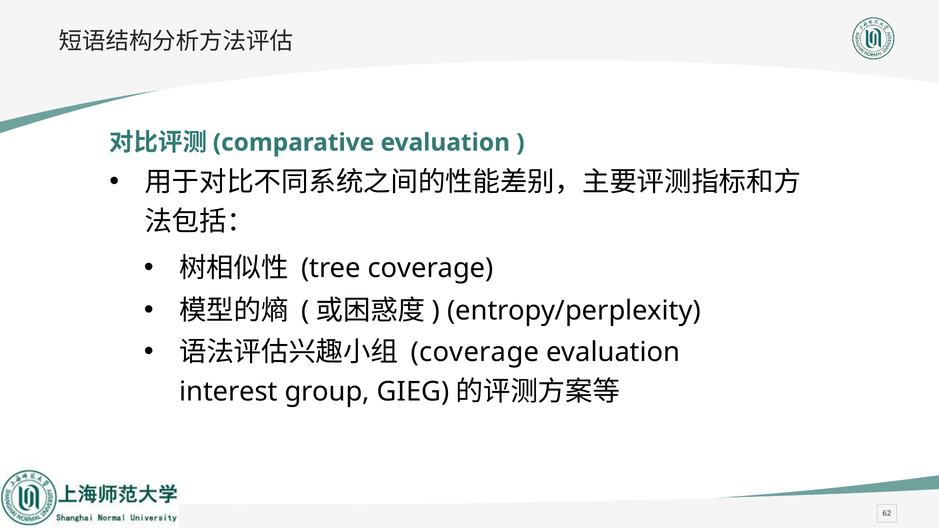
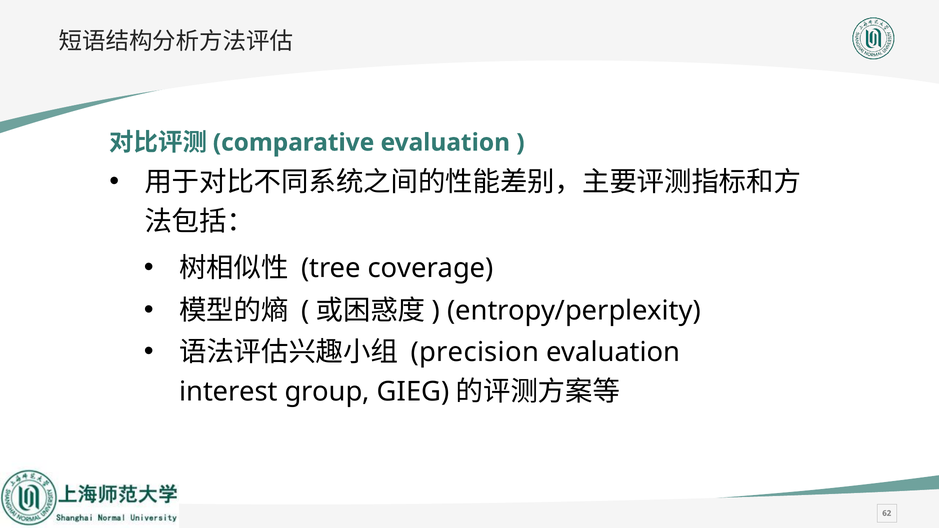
coverage: coverage -> precision (475, 353)
